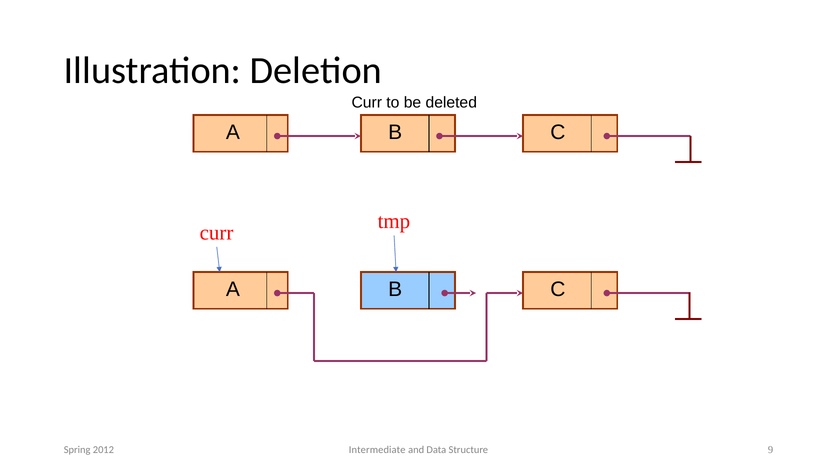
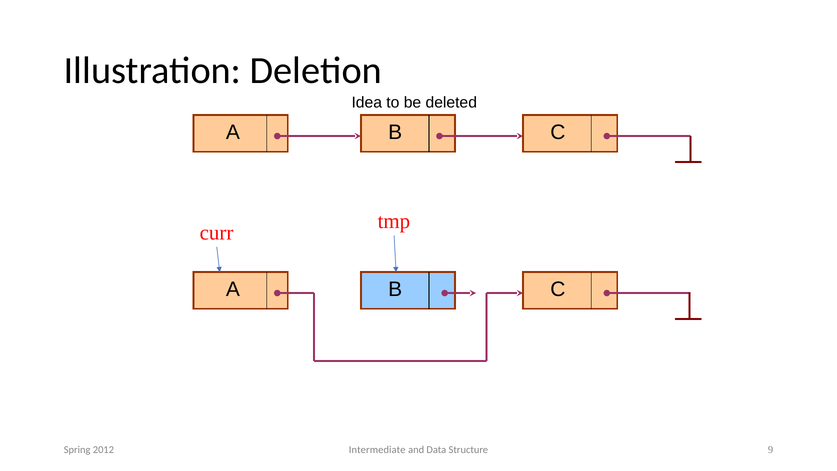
Curr: Curr -> Idea (367, 103)
